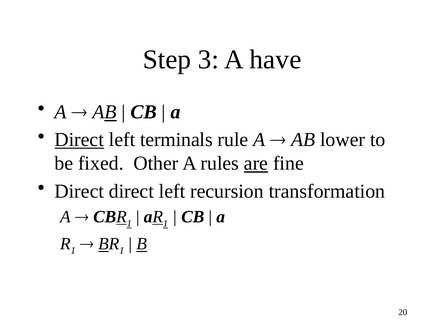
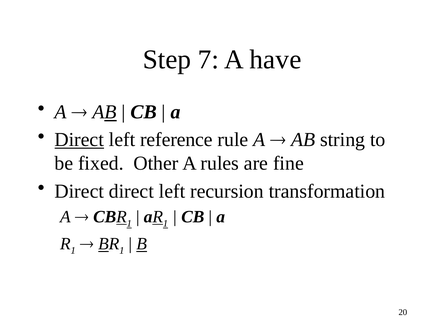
3: 3 -> 7 (208, 59)
terminals: terminals -> reference (176, 140)
lower: lower -> string (343, 140)
are underline: present -> none (256, 163)
